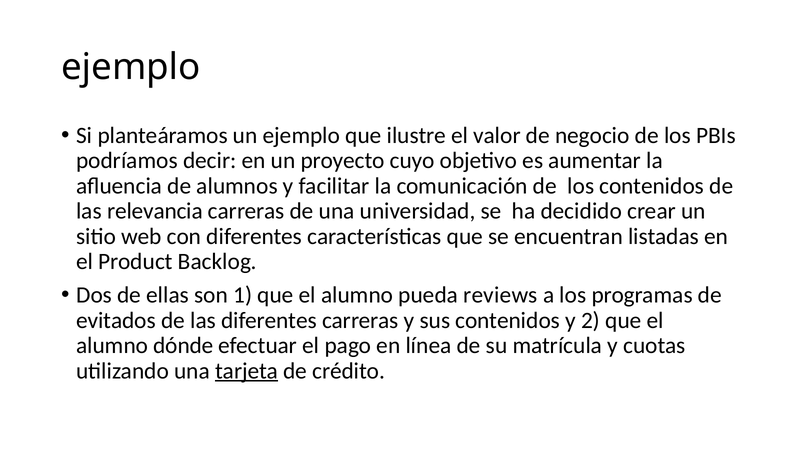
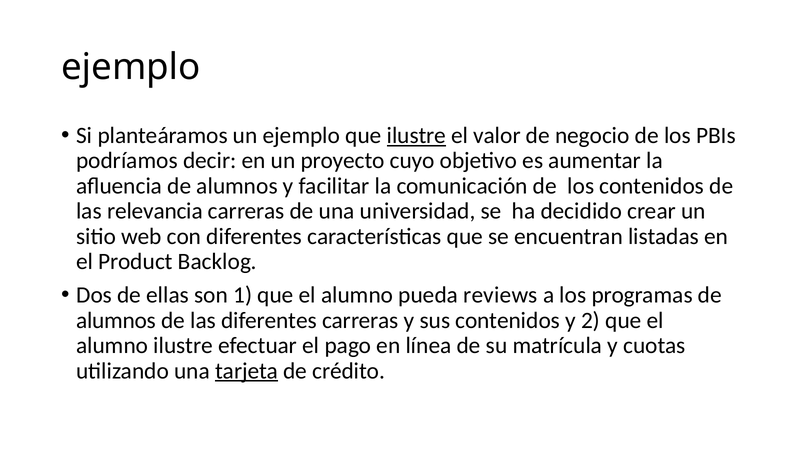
ilustre underline: none -> present (416, 136)
evitados: evitados -> alumnos (116, 320)
alumno dónde: dónde -> ilustre (183, 346)
